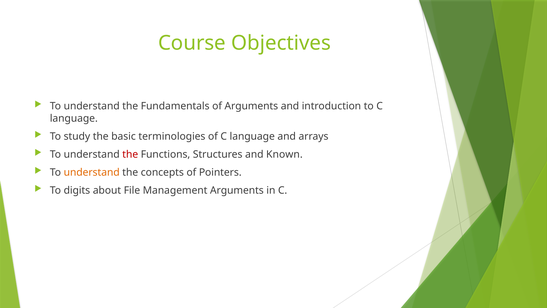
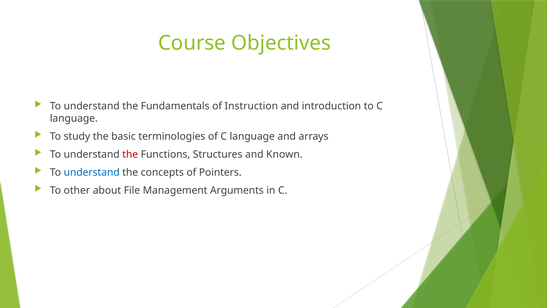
of Arguments: Arguments -> Instruction (251, 106)
understand colour: orange -> blue (92, 172)
digits: digits -> other (77, 190)
